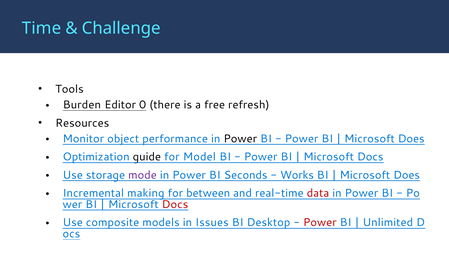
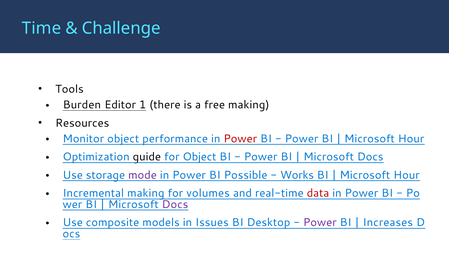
0: 0 -> 1 (143, 105)
free refresh: refresh -> making (249, 105)
Power colour: black -> red (240, 138)
Does: Does -> Hour (411, 138)
for Model: Model -> Object (199, 157)
Seconds: Seconds -> Possible (246, 175)
Does: Does -> Hour (406, 175)
between: between -> volumes (208, 193)
Docs colour: red -> purple (175, 204)
Power colour: red -> purple (320, 222)
Unlimited: Unlimited -> Increases (388, 222)
